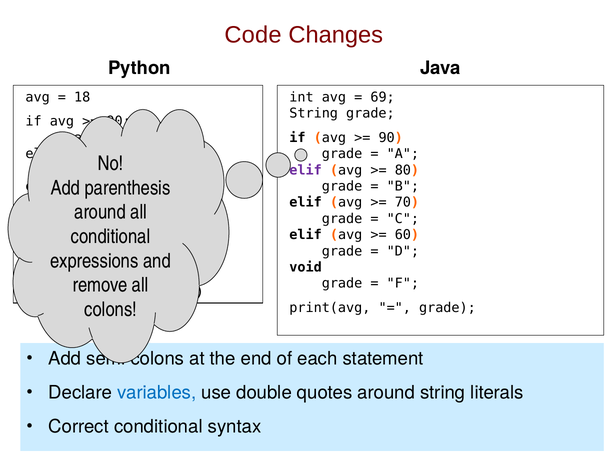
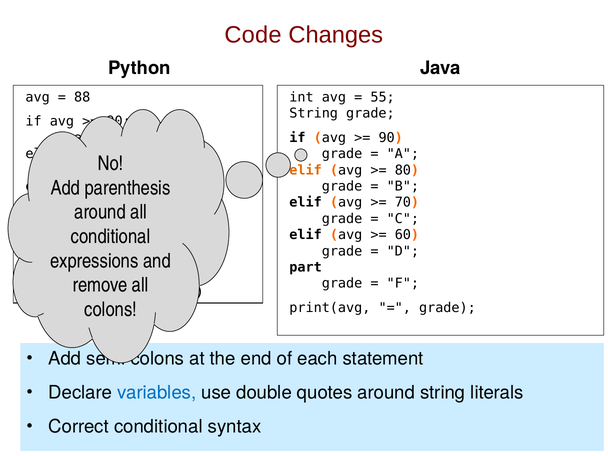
18: 18 -> 88 (82, 97)
69: 69 -> 55 (383, 97)
elif colour: purple -> orange (306, 170)
void: void -> part (306, 267)
